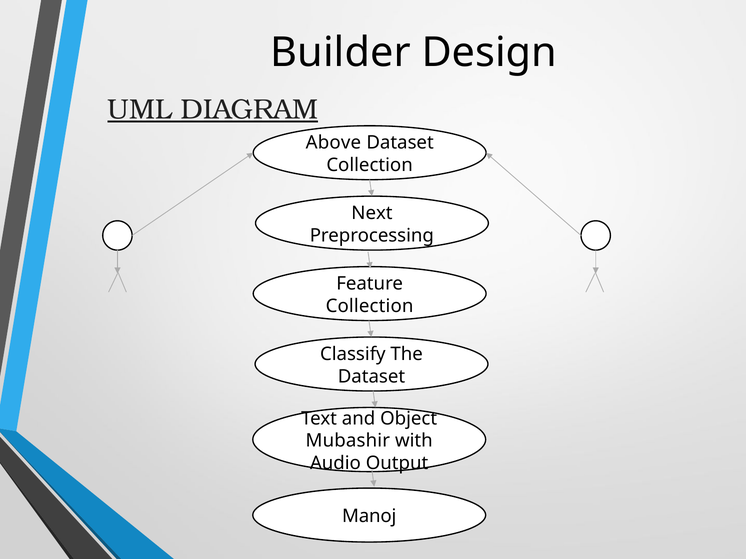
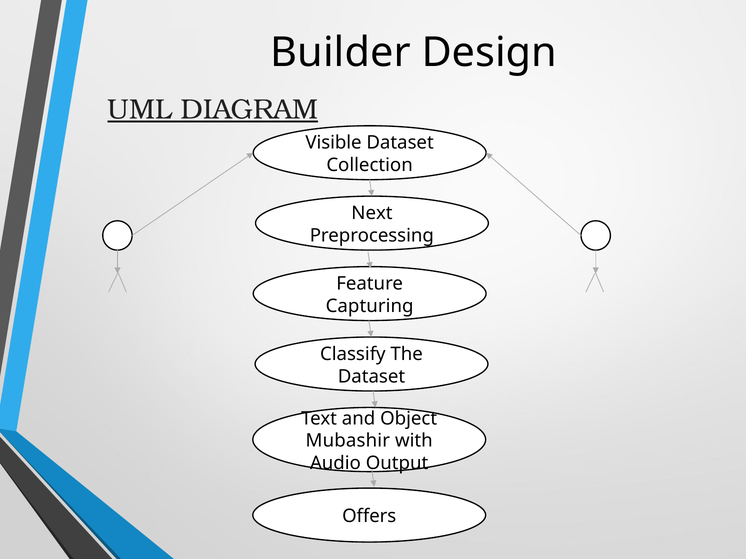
Above: Above -> Visible (334, 143)
Collection: Collection -> Capturing (370, 306)
Manoj: Manoj -> Offers (369, 517)
